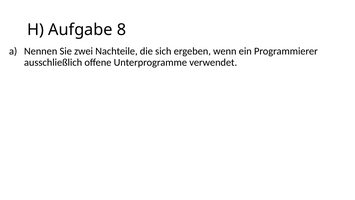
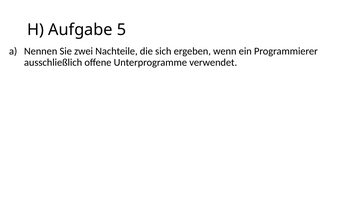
8: 8 -> 5 (121, 30)
